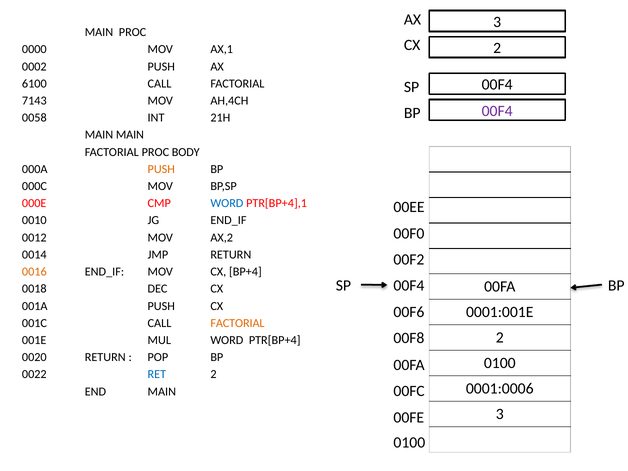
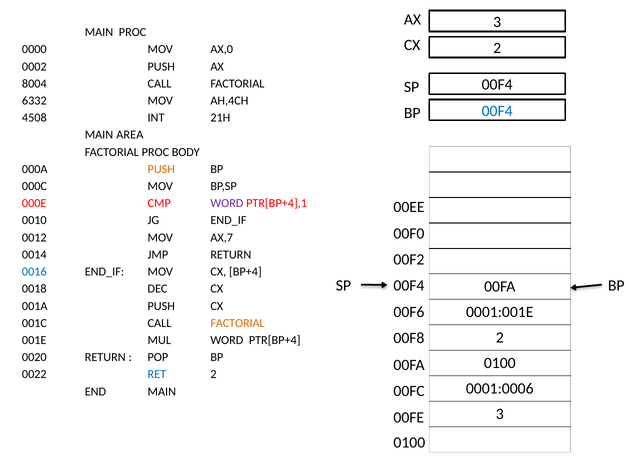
AX,1: AX,1 -> AX,0 (222, 49)
6100: 6100 -> 8004 (34, 84)
7143: 7143 -> 6332 (34, 101)
00F4 colour: purple -> blue (497, 111)
0058: 0058 -> 4508 (34, 118)
MAIN MAIN: MAIN -> AREA (130, 135)
WORD colour: blue -> purple (227, 203)
AX,2: AX,2 -> AX,7 (222, 238)
0016 colour: orange -> blue (34, 272)
